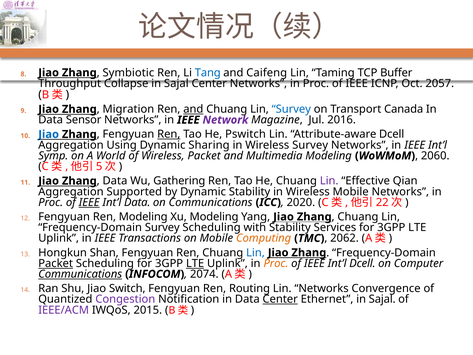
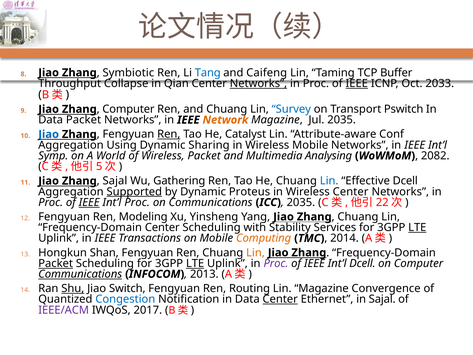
Collapse in Sajal: Sajal -> Qian (176, 83)
Networks underline: none -> present (258, 83)
IEEE underline: none -> present (357, 83)
2057: 2057 -> 2033 (440, 83)
Zhang Migration: Migration -> Computer (128, 109)
and underline: present -> none (193, 109)
Canada: Canada -> Pswitch (404, 109)
Data Sensor: Sensor -> Packet (84, 120)
Network colour: purple -> orange (225, 120)
Jul 2016: 2016 -> 2035 (342, 120)
Pswitch: Pswitch -> Catalyst (246, 134)
Attribute-aware Dcell: Dcell -> Conf (392, 134)
Wireless Survey: Survey -> Mobile (310, 145)
Multimedia Modeling: Modeling -> Analysing (329, 156)
2060: 2060 -> 2082 (435, 156)
Zhang Data: Data -> Sajal (115, 181)
Lin colour: purple -> blue (329, 181)
Effective Qian: Qian -> Dcell (405, 181)
Supported underline: none -> present (134, 192)
Dynamic Stability: Stability -> Proteus (249, 192)
Wireless Mobile: Mobile -> Center (351, 192)
Int’l Data: Data -> Proc (137, 202)
ICC 2020: 2020 -> 2035 (301, 202)
Xu Modeling: Modeling -> Yinsheng (214, 217)
Frequency-Domain Survey: Survey -> Center (162, 227)
LTE underline: none -> present (417, 227)
2062: 2062 -> 2014 (345, 238)
Lin colour: blue -> orange (255, 252)
Proc colour: orange -> purple (276, 263)
2074: 2074 -> 2013 (204, 274)
Shu underline: none -> present (73, 288)
Lin Networks: Networks -> Magazine (322, 288)
Congestion colour: purple -> blue (125, 299)
2015: 2015 -> 2017 (148, 310)
